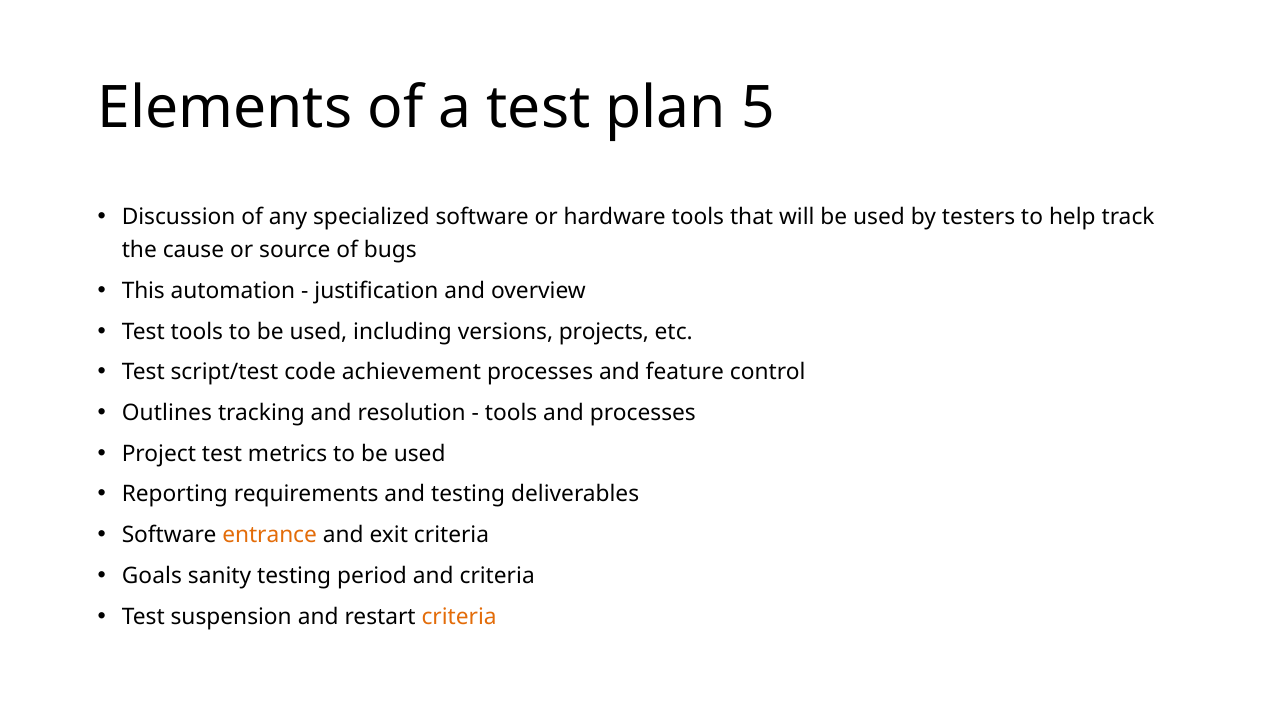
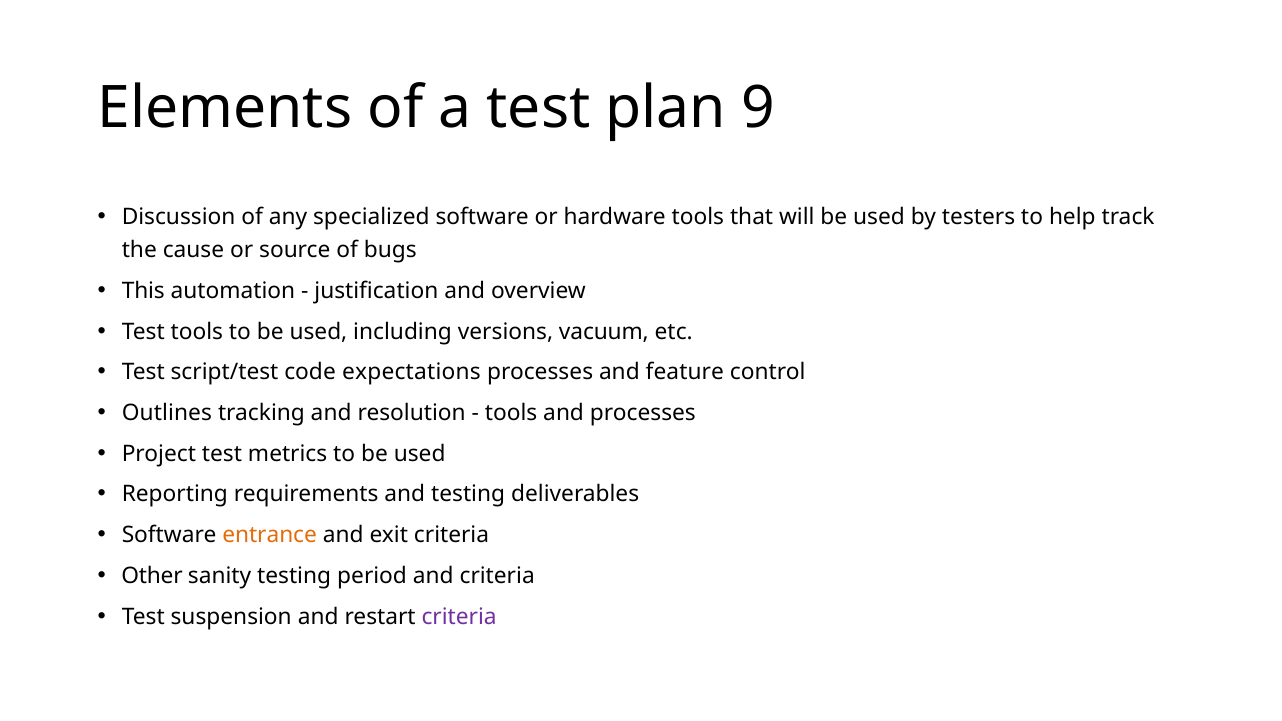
5: 5 -> 9 (758, 108)
projects: projects -> vacuum (604, 332)
achievement: achievement -> expectations (411, 372)
Goals: Goals -> Other (152, 576)
criteria colour: orange -> purple (459, 617)
